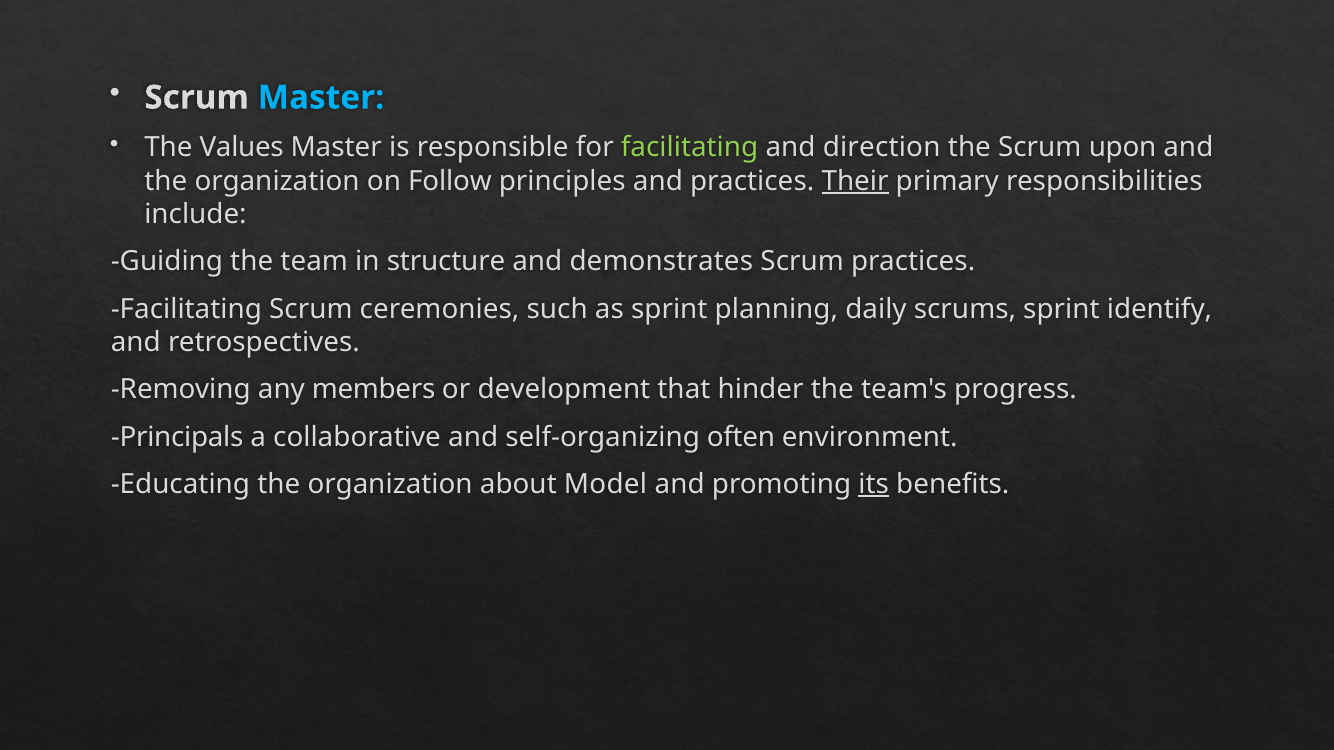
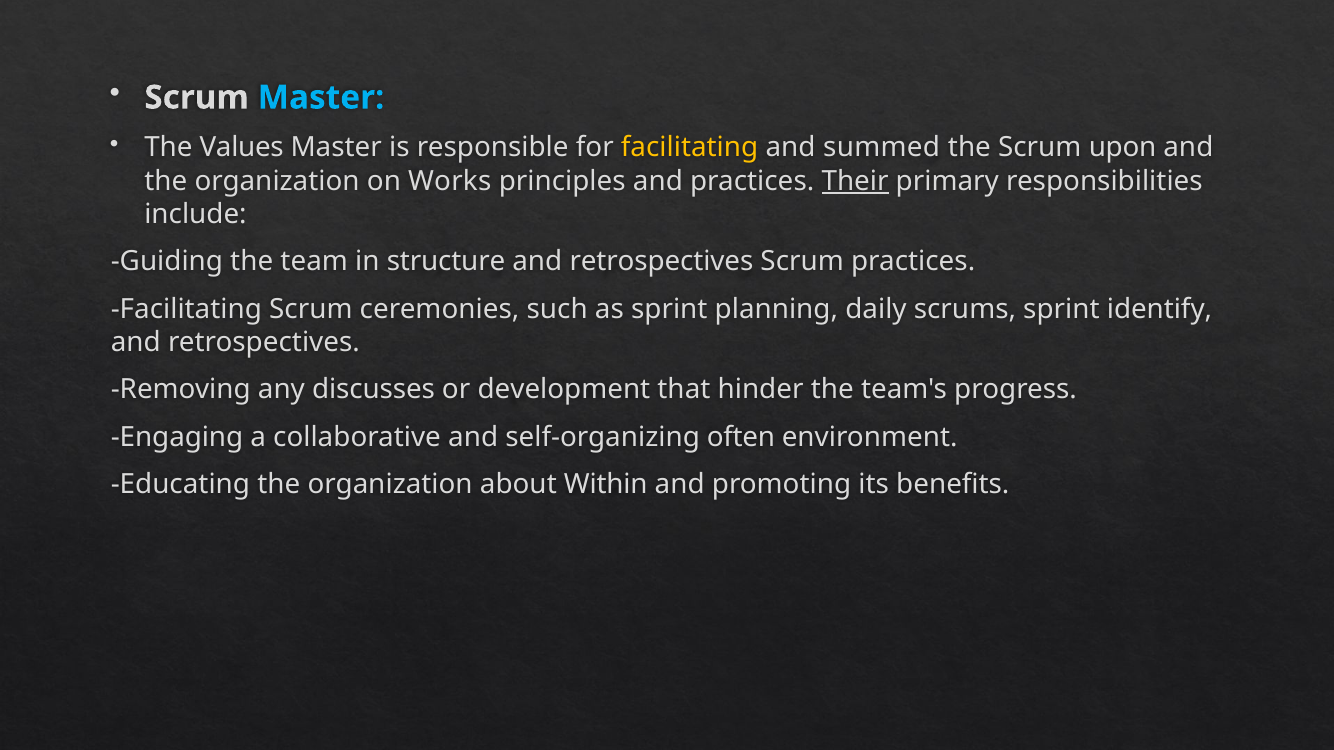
facilitating colour: light green -> yellow (690, 148)
direction: direction -> summed (882, 148)
Follow: Follow -> Works (450, 181)
demonstrates: demonstrates -> retrospectives (661, 262)
members: members -> discusses (374, 390)
Principals: Principals -> Engaging (177, 437)
Model: Model -> Within (606, 485)
its underline: present -> none (874, 485)
